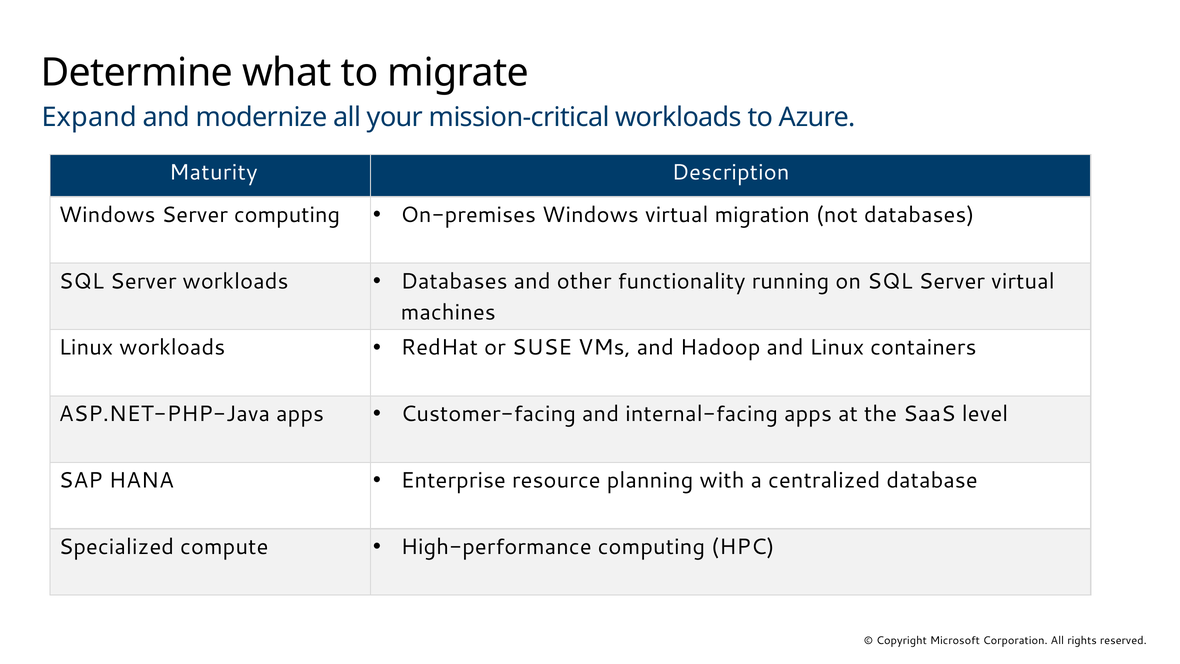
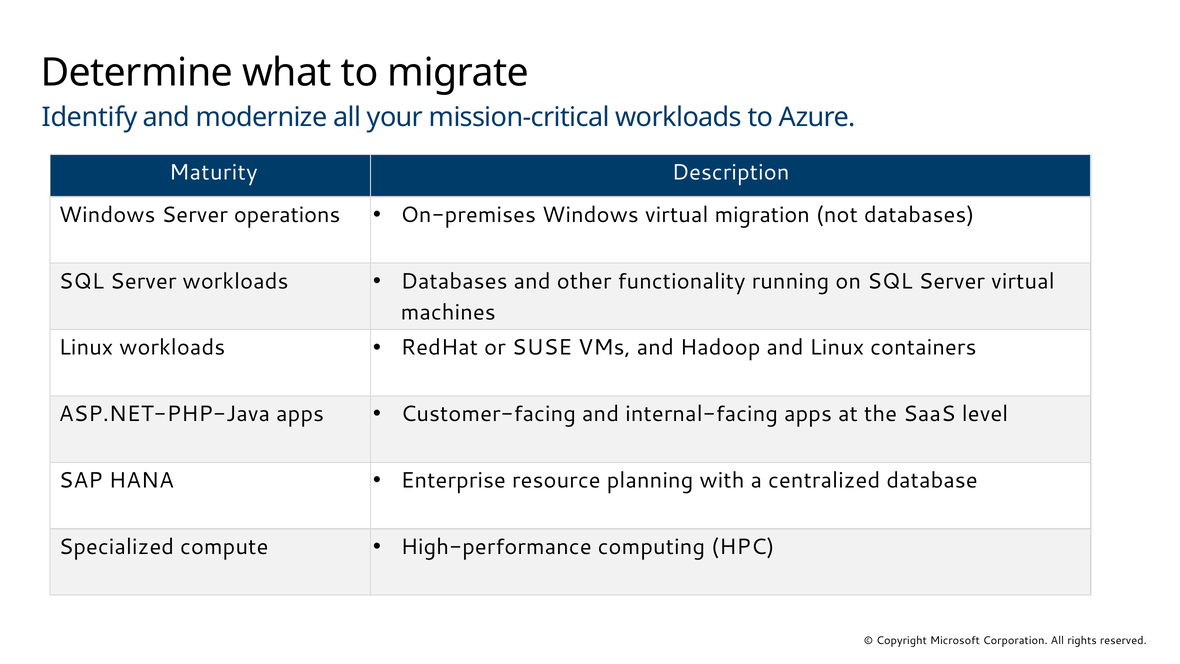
Expand: Expand -> Identify (90, 117)
Server computing: computing -> operations (287, 215)
